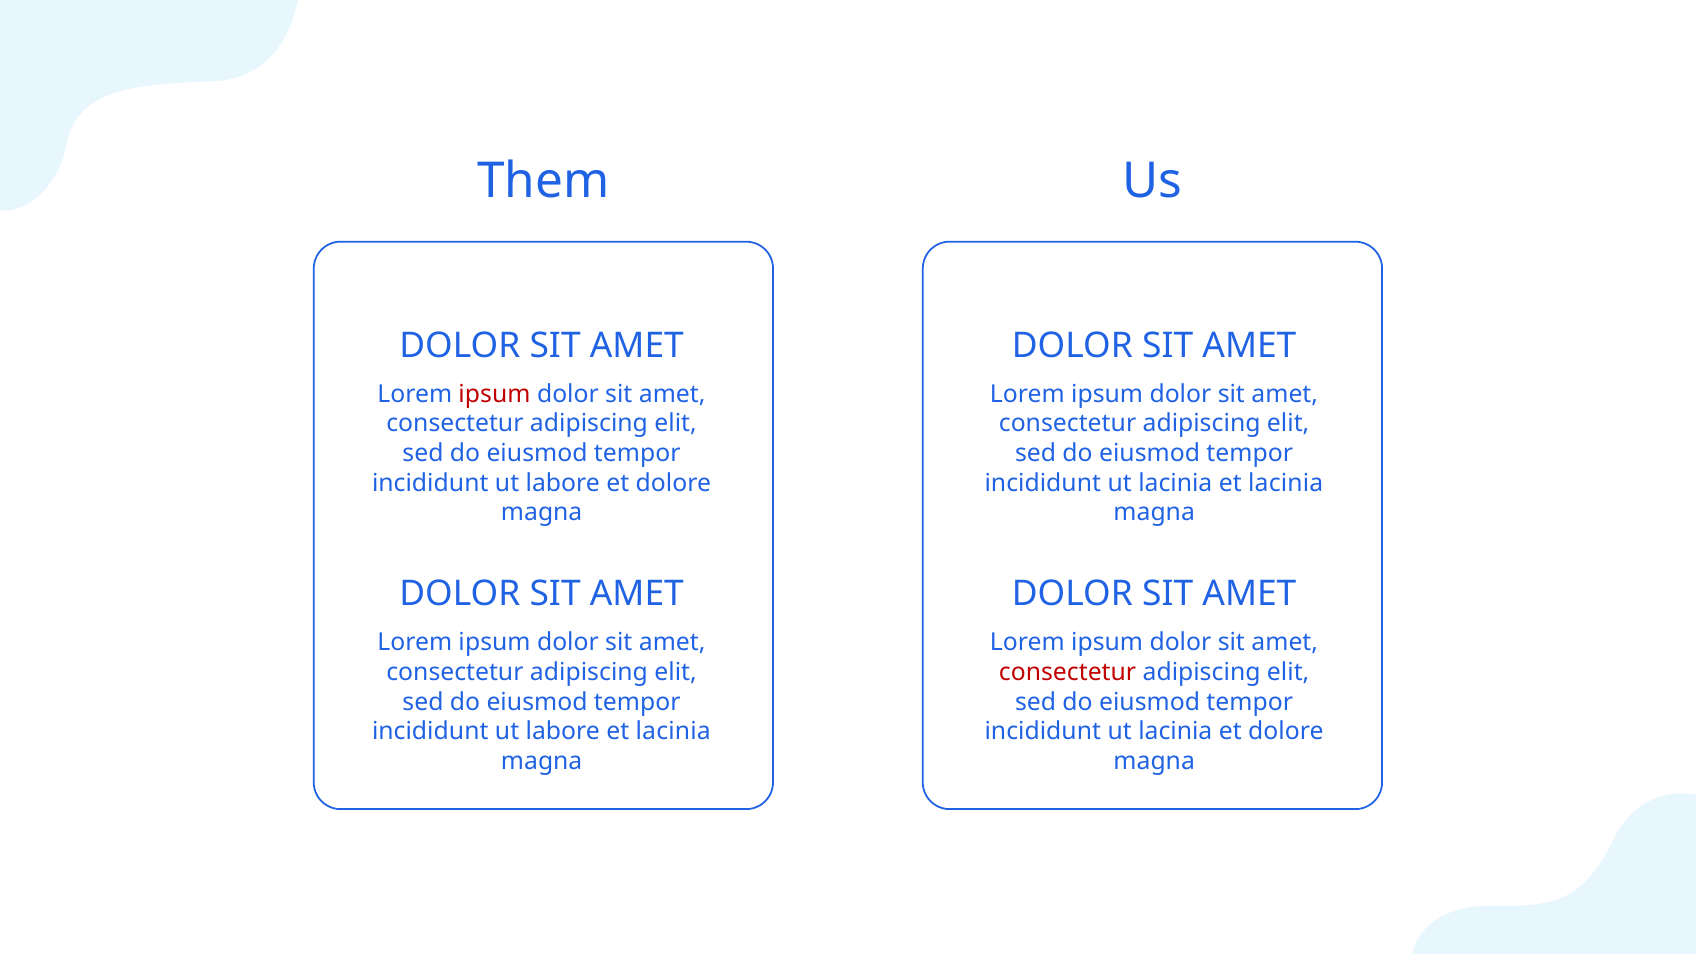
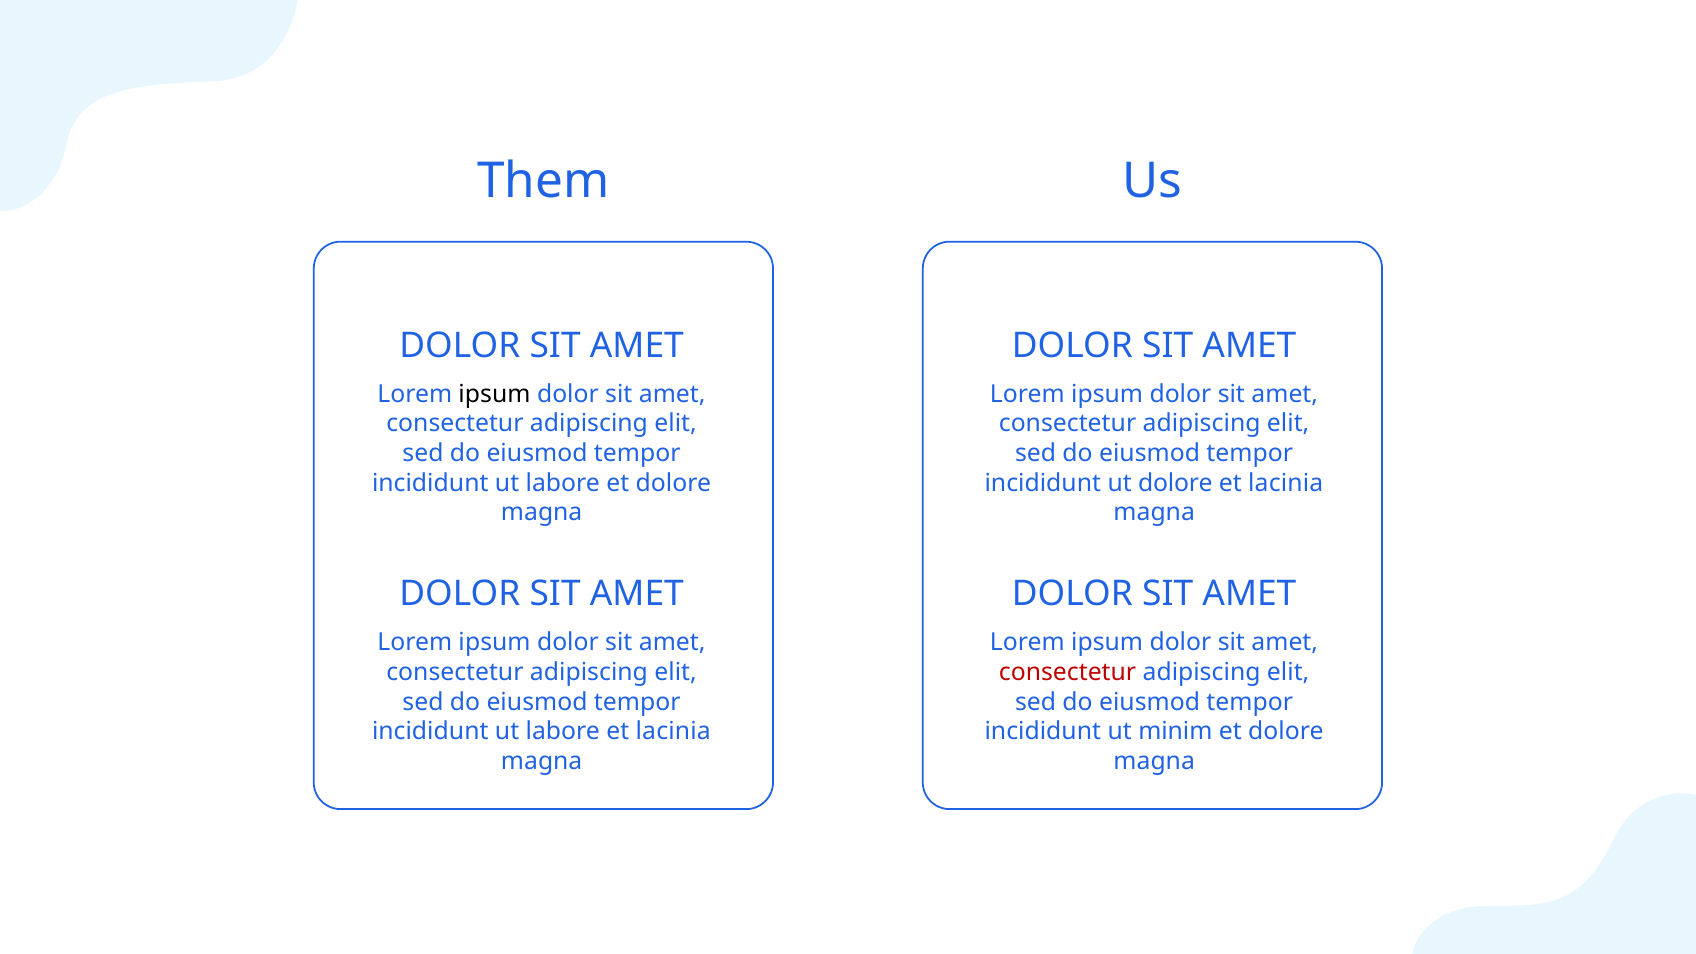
ipsum colour: red -> black (494, 394)
lacinia: lacinia -> dolore (1175, 483)
lacinia: lacinia -> minim (1175, 732)
